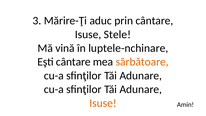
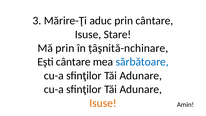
Stele: Stele -> Stare (117, 34)
Mă vină: vină -> prin (65, 48)
luptele-nchinare: luptele-nchinare -> țâşnită-nchinare (128, 48)
sărbătoare colour: orange -> blue (142, 62)
